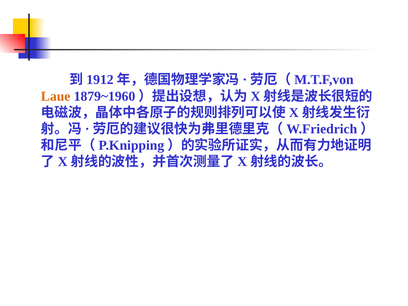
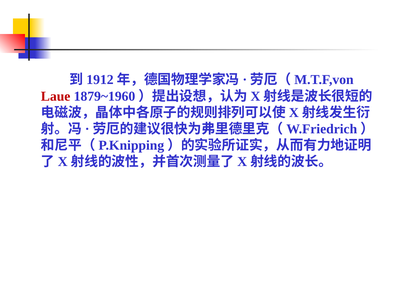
Laue colour: orange -> red (56, 96)
